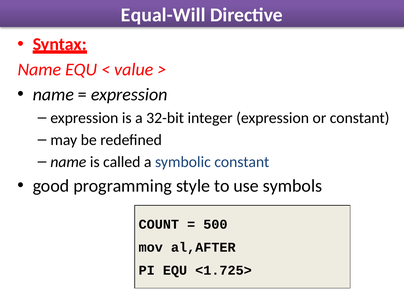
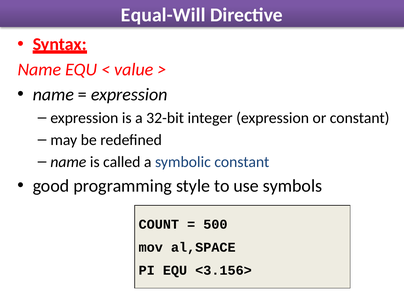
al,AFTER: al,AFTER -> al,SPACE (203, 247)
<1.725>: <1.725> -> <3.156> (224, 270)
